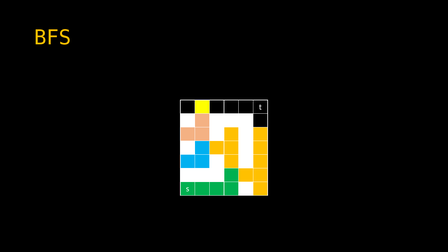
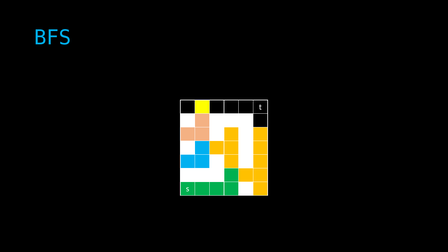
BFS colour: yellow -> light blue (53, 38)
